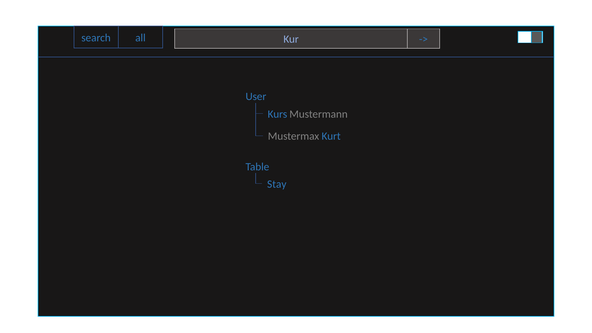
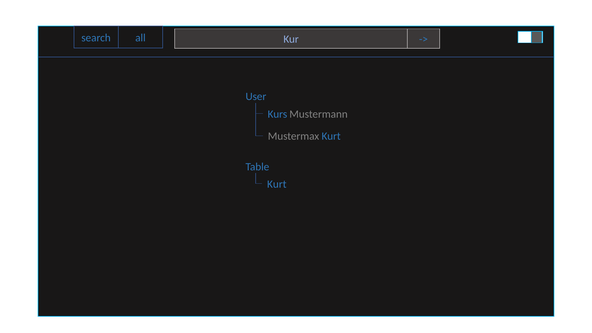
Stay: Stay -> Kurt (277, 184)
